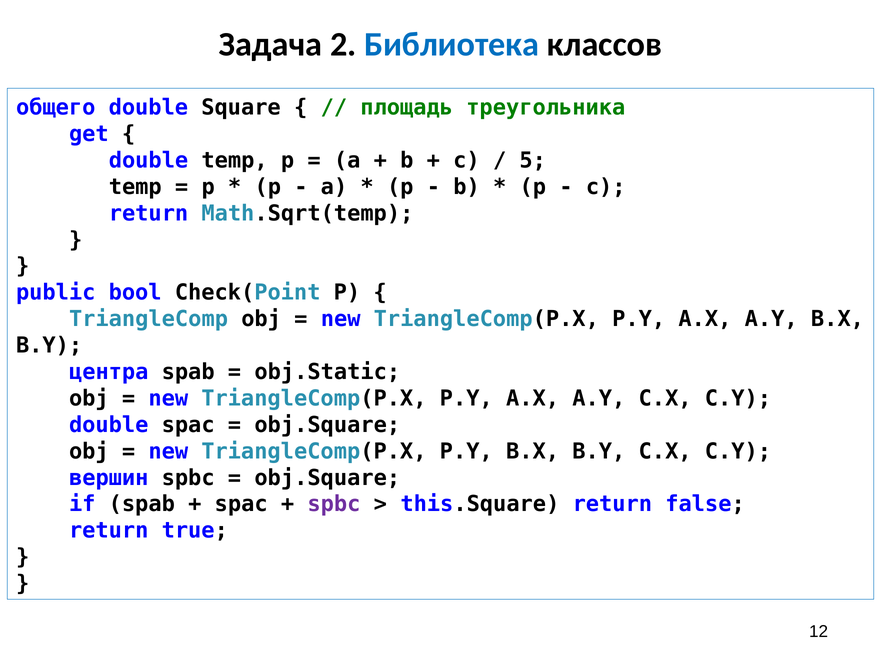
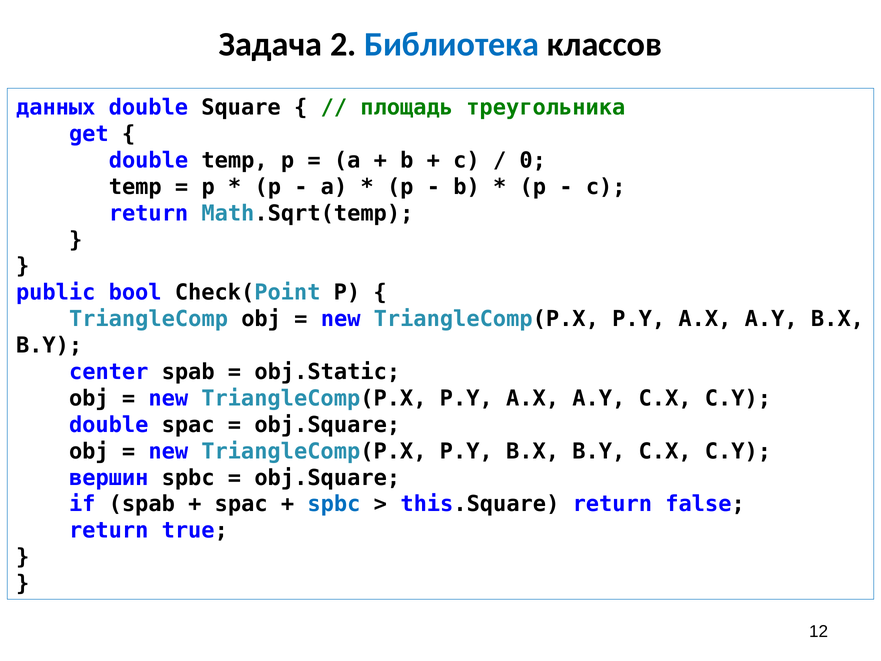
общего: общего -> данных (56, 108)
5: 5 -> 0 (533, 160)
центра: центра -> center (109, 372)
spbc colour: purple -> blue (334, 504)
